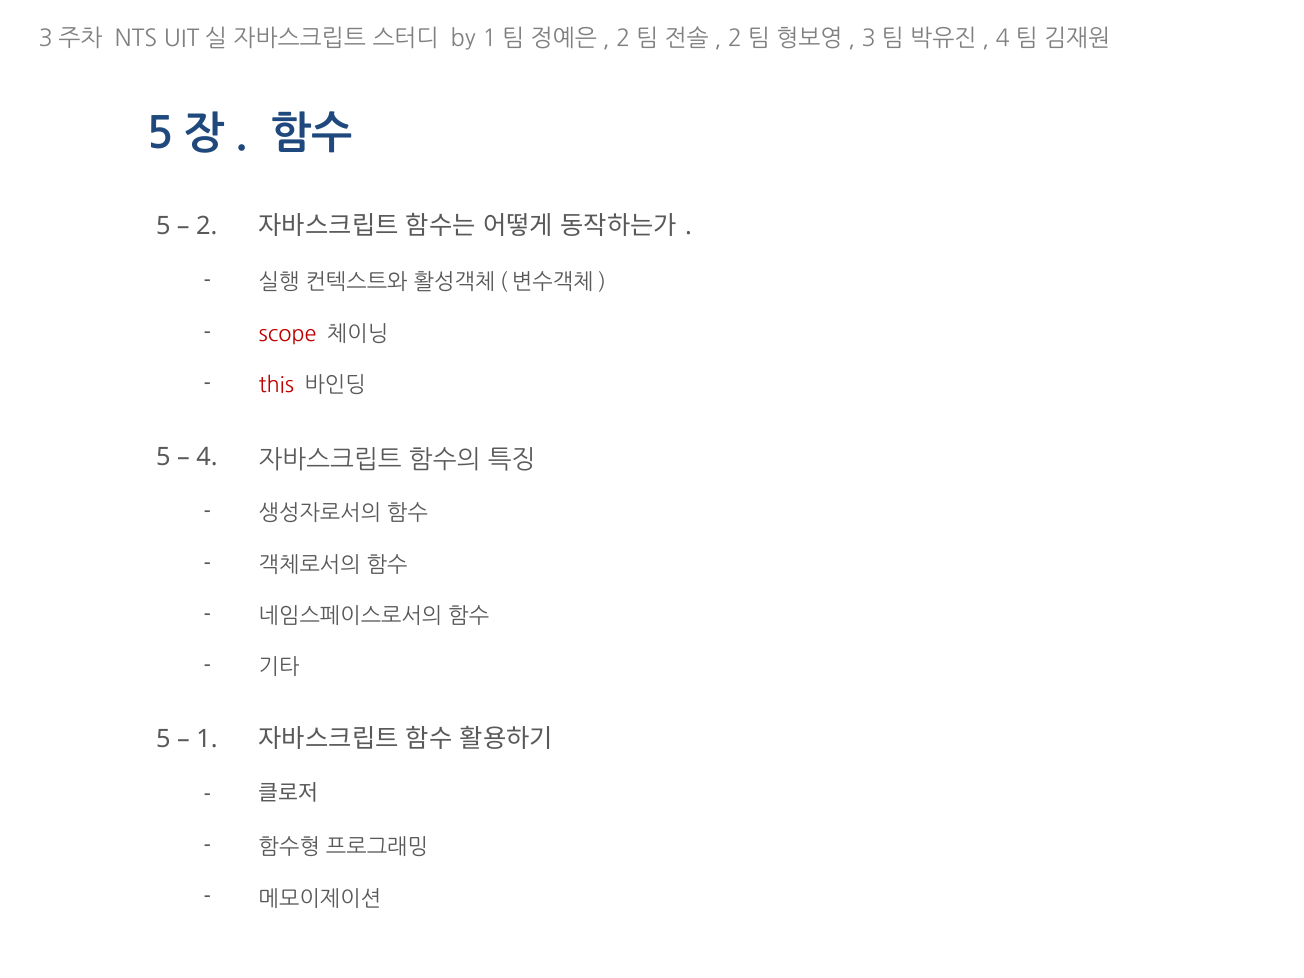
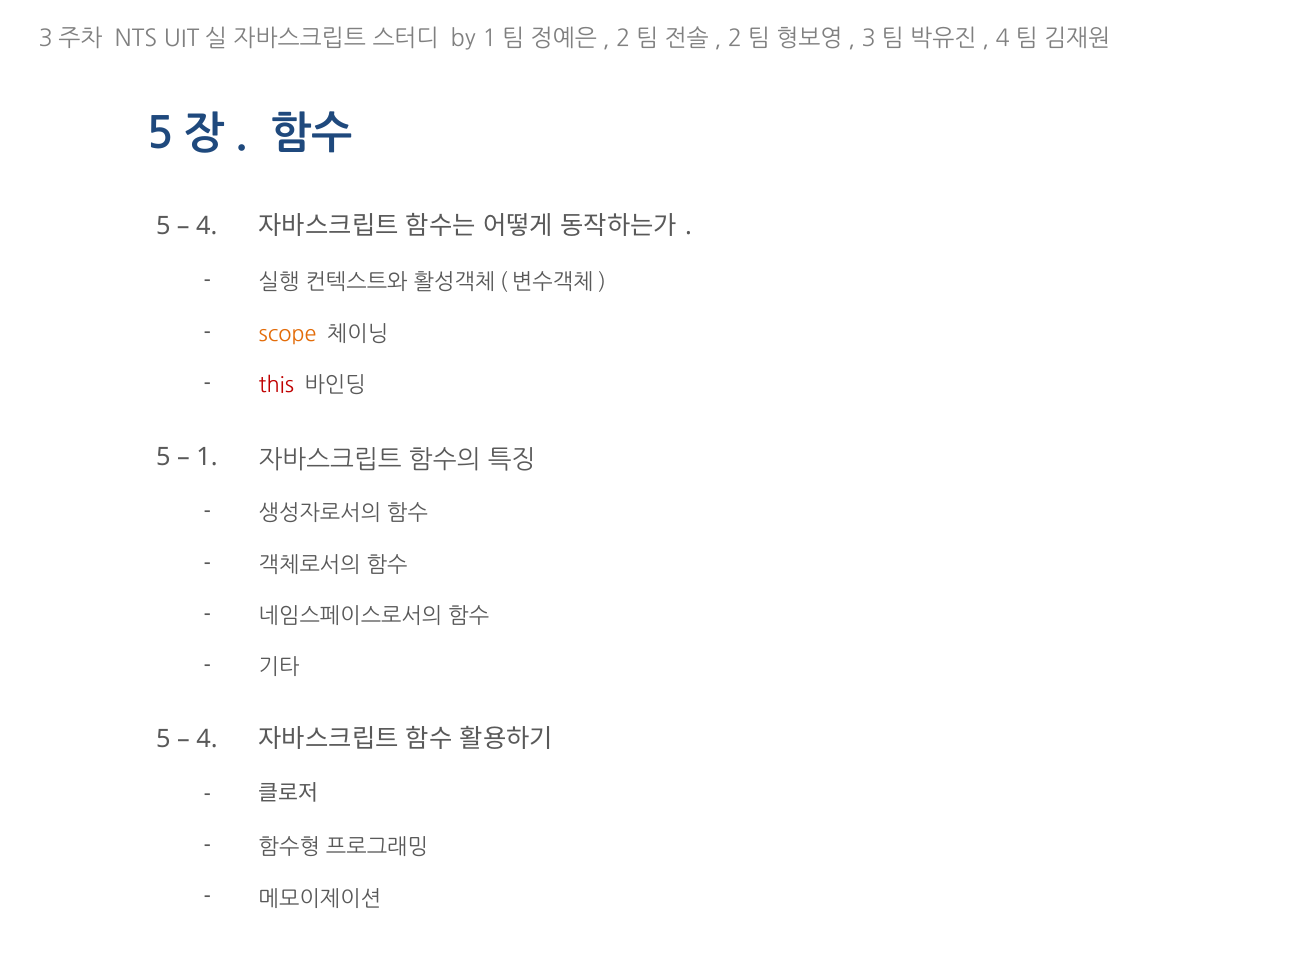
2: 2 -> 4 (207, 226)
scope colour: red -> orange (288, 334)
4: 4 -> 1 (207, 457)
1: 1 -> 4 (207, 739)
